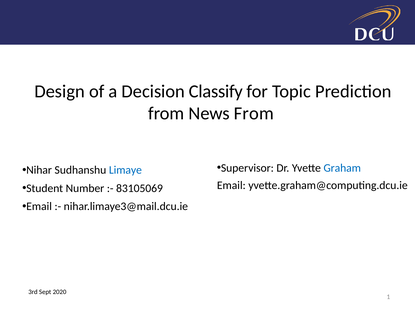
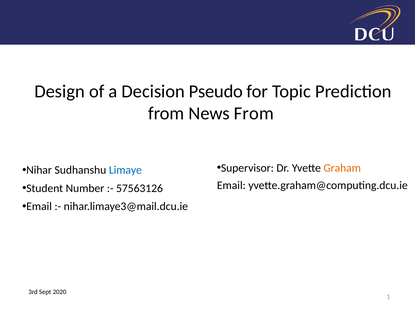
Classify: Classify -> Pseudo (216, 92)
Graham colour: blue -> orange (342, 168)
83105069: 83105069 -> 57563126 (140, 188)
